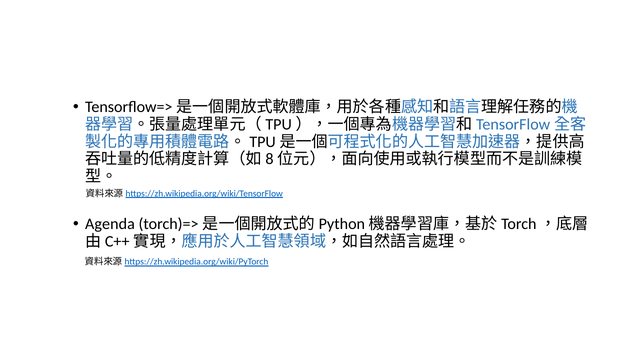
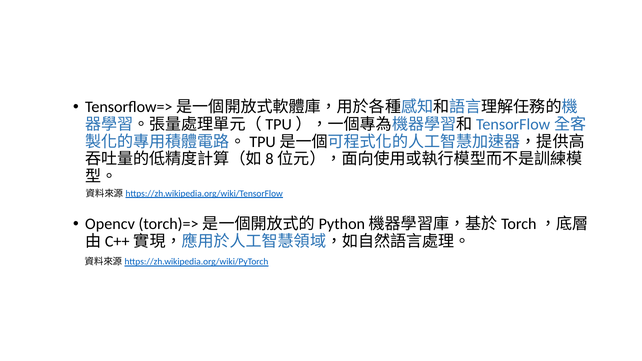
Agenda: Agenda -> Opencv (110, 224)
